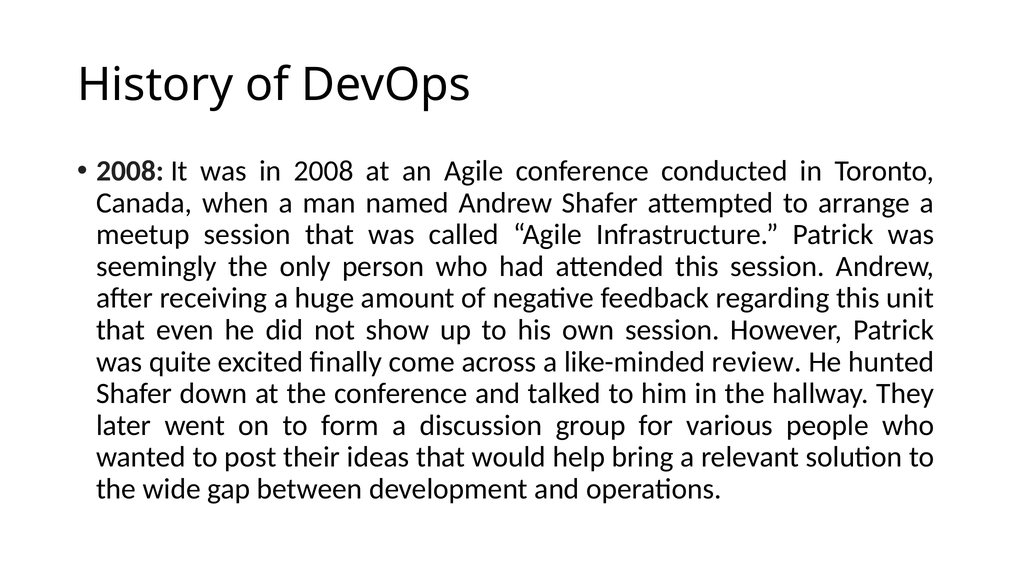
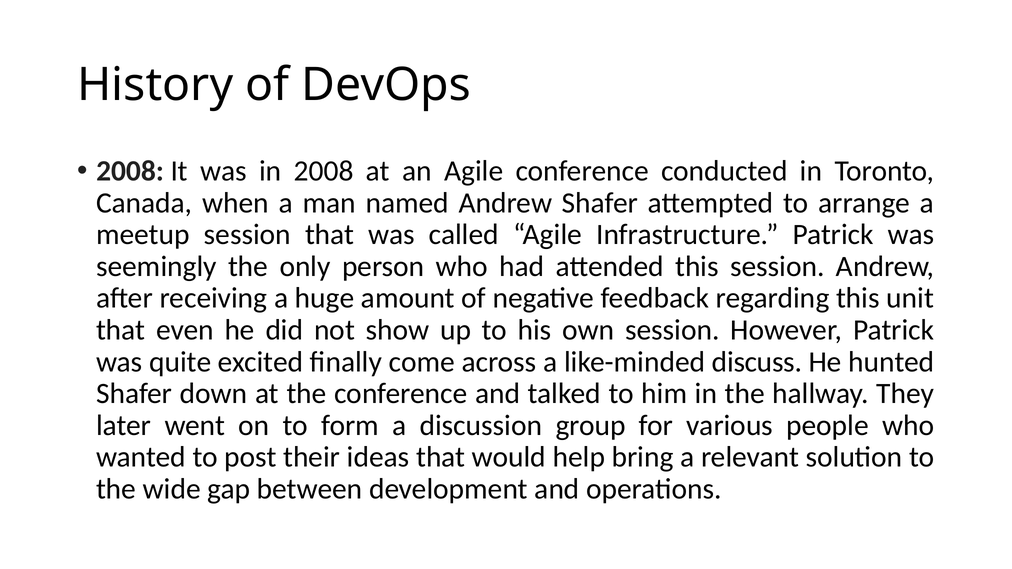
review: review -> discuss (757, 362)
